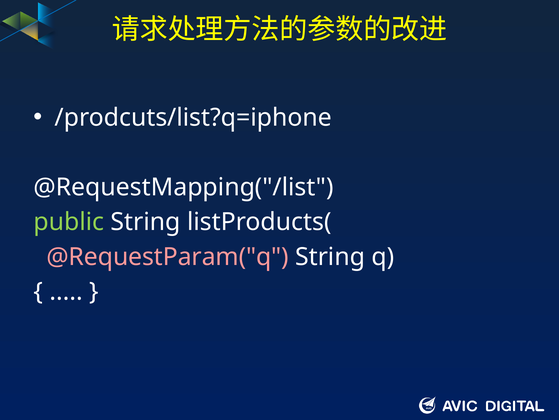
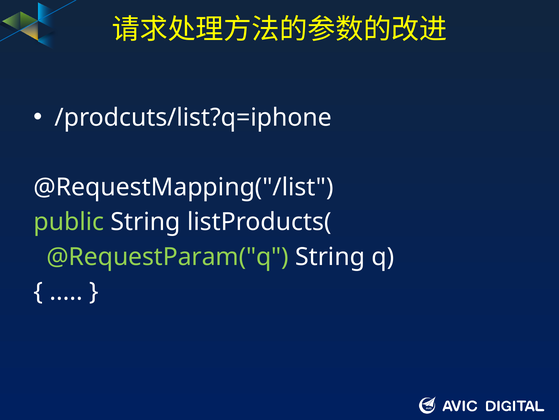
@RequestParam("q colour: pink -> light green (168, 256)
